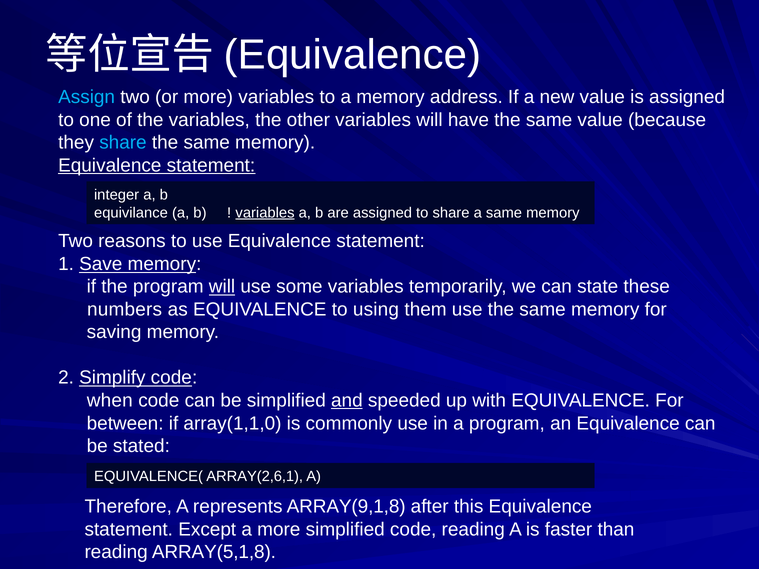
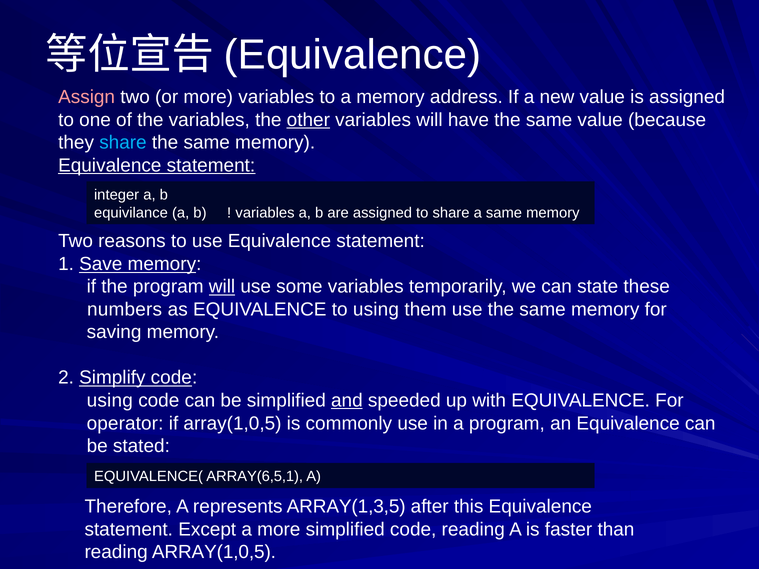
Assign colour: light blue -> pink (87, 97)
other underline: none -> present (308, 120)
variables underline: present -> none (265, 213)
when: when -> using (110, 401)
between: between -> operator (125, 423)
if array(1,1,0: array(1,1,0 -> array(1,0,5 (233, 423)
ARRAY(2,6,1: ARRAY(2,6,1 -> ARRAY(6,5,1 (255, 477)
ARRAY(9,1,8: ARRAY(9,1,8 -> ARRAY(1,3,5 (346, 507)
reading ARRAY(5,1,8: ARRAY(5,1,8 -> ARRAY(1,0,5 (214, 552)
